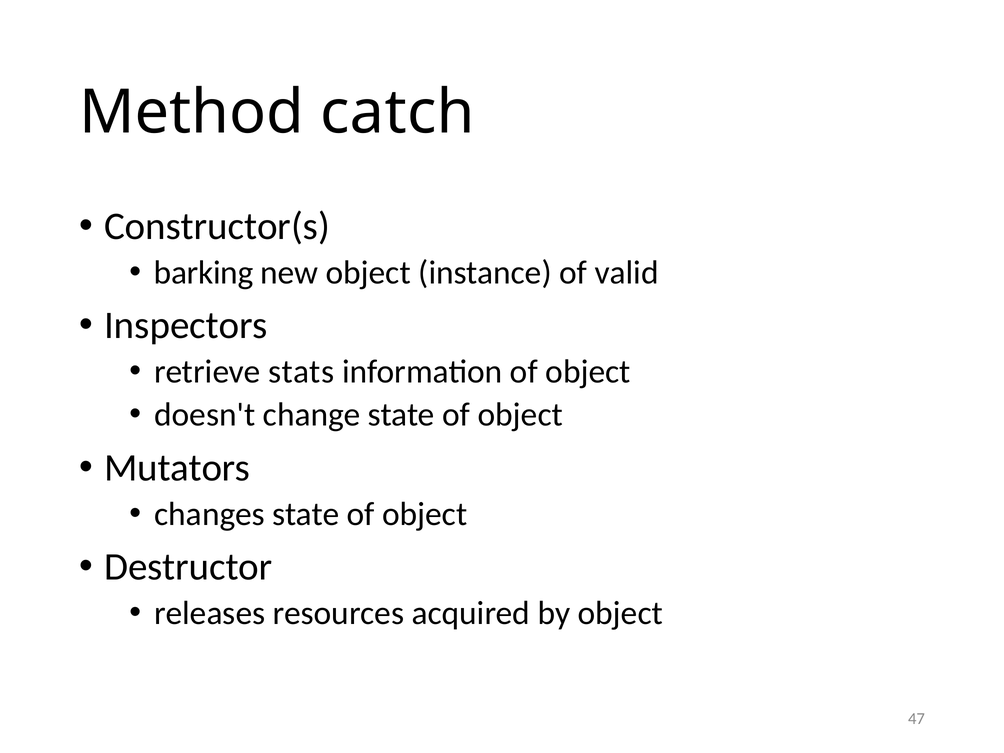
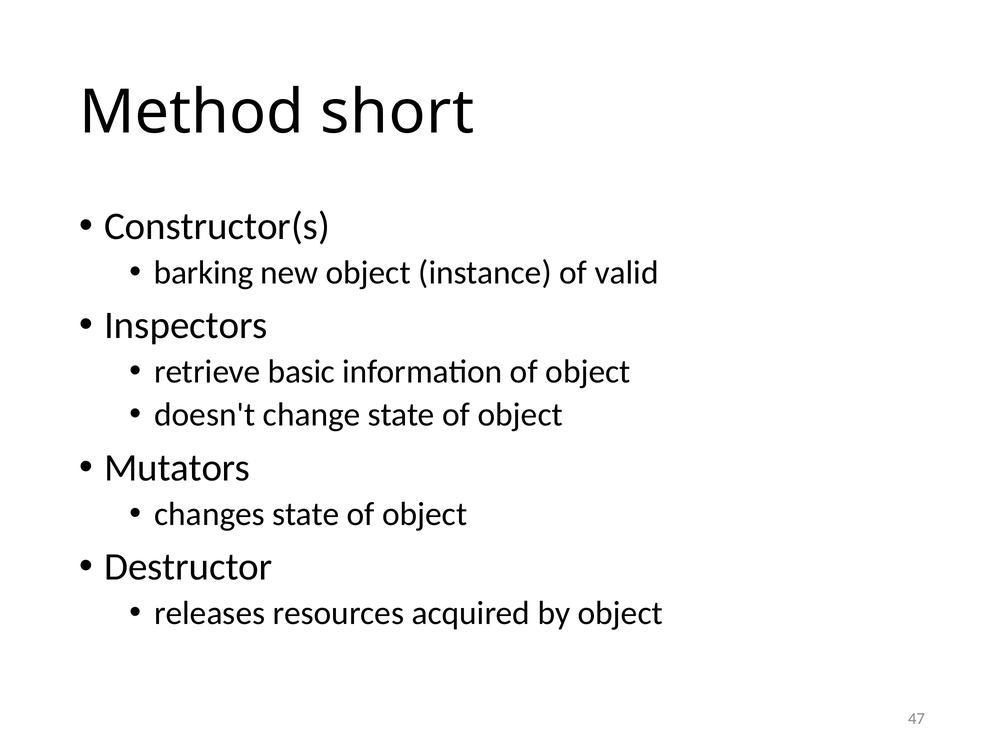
catch: catch -> short (397, 112)
stats: stats -> basic (301, 372)
